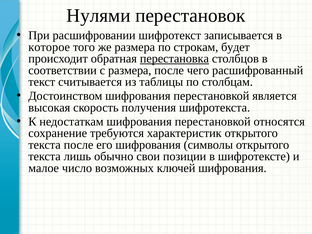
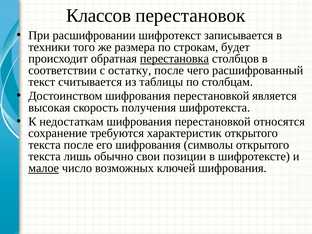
Нулями: Нулями -> Классов (99, 16)
которое: которое -> техники (49, 47)
с размера: размера -> остатку (130, 70)
малое underline: none -> present (44, 168)
